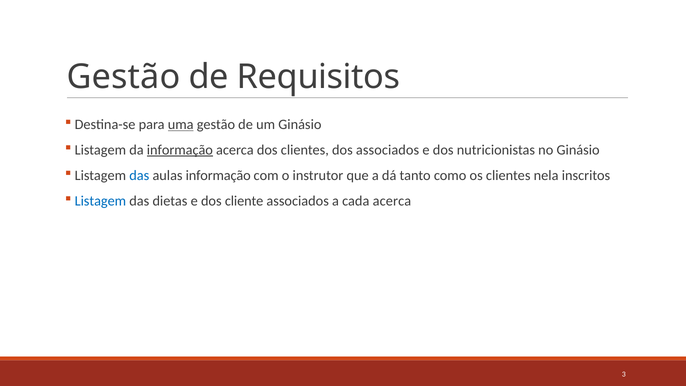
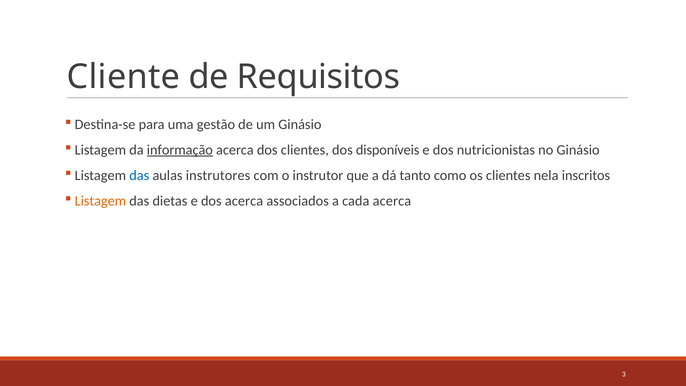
Gestão: Gestão -> Cliente (124, 77)
uma underline: present -> none (181, 124)
dos associados: associados -> disponíveis (388, 150)
aulas informação: informação -> instrutores (218, 175)
Listagem colour: blue -> orange (100, 201)
dos cliente: cliente -> acerca (244, 201)
